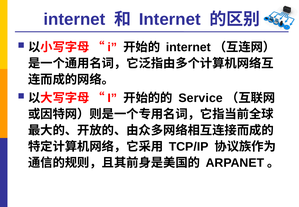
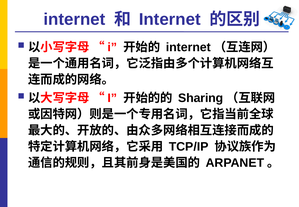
Service: Service -> Sharing (201, 98)
